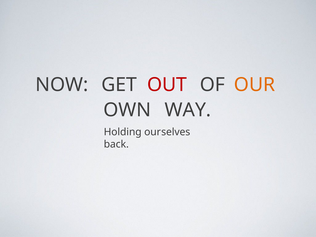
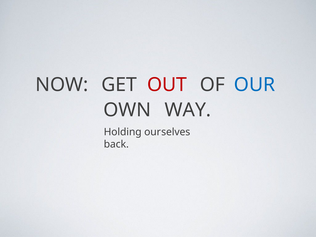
OUR colour: orange -> blue (255, 85)
